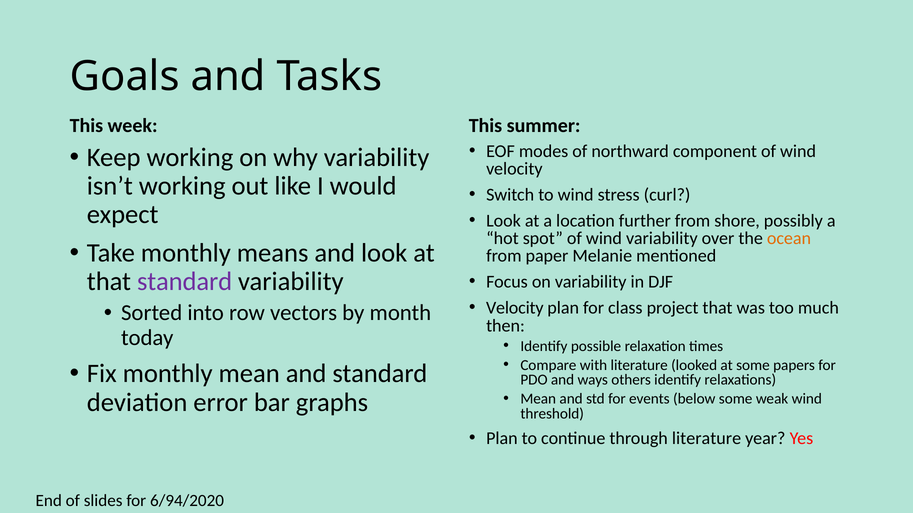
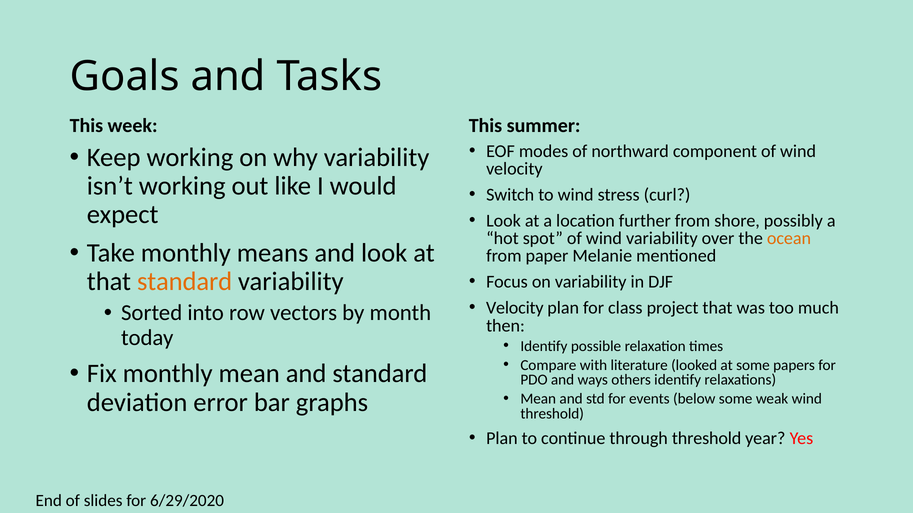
standard colour: purple -> orange (185, 282)
through literature: literature -> threshold (707, 439)
6/94/2020: 6/94/2020 -> 6/29/2020 (187, 501)
